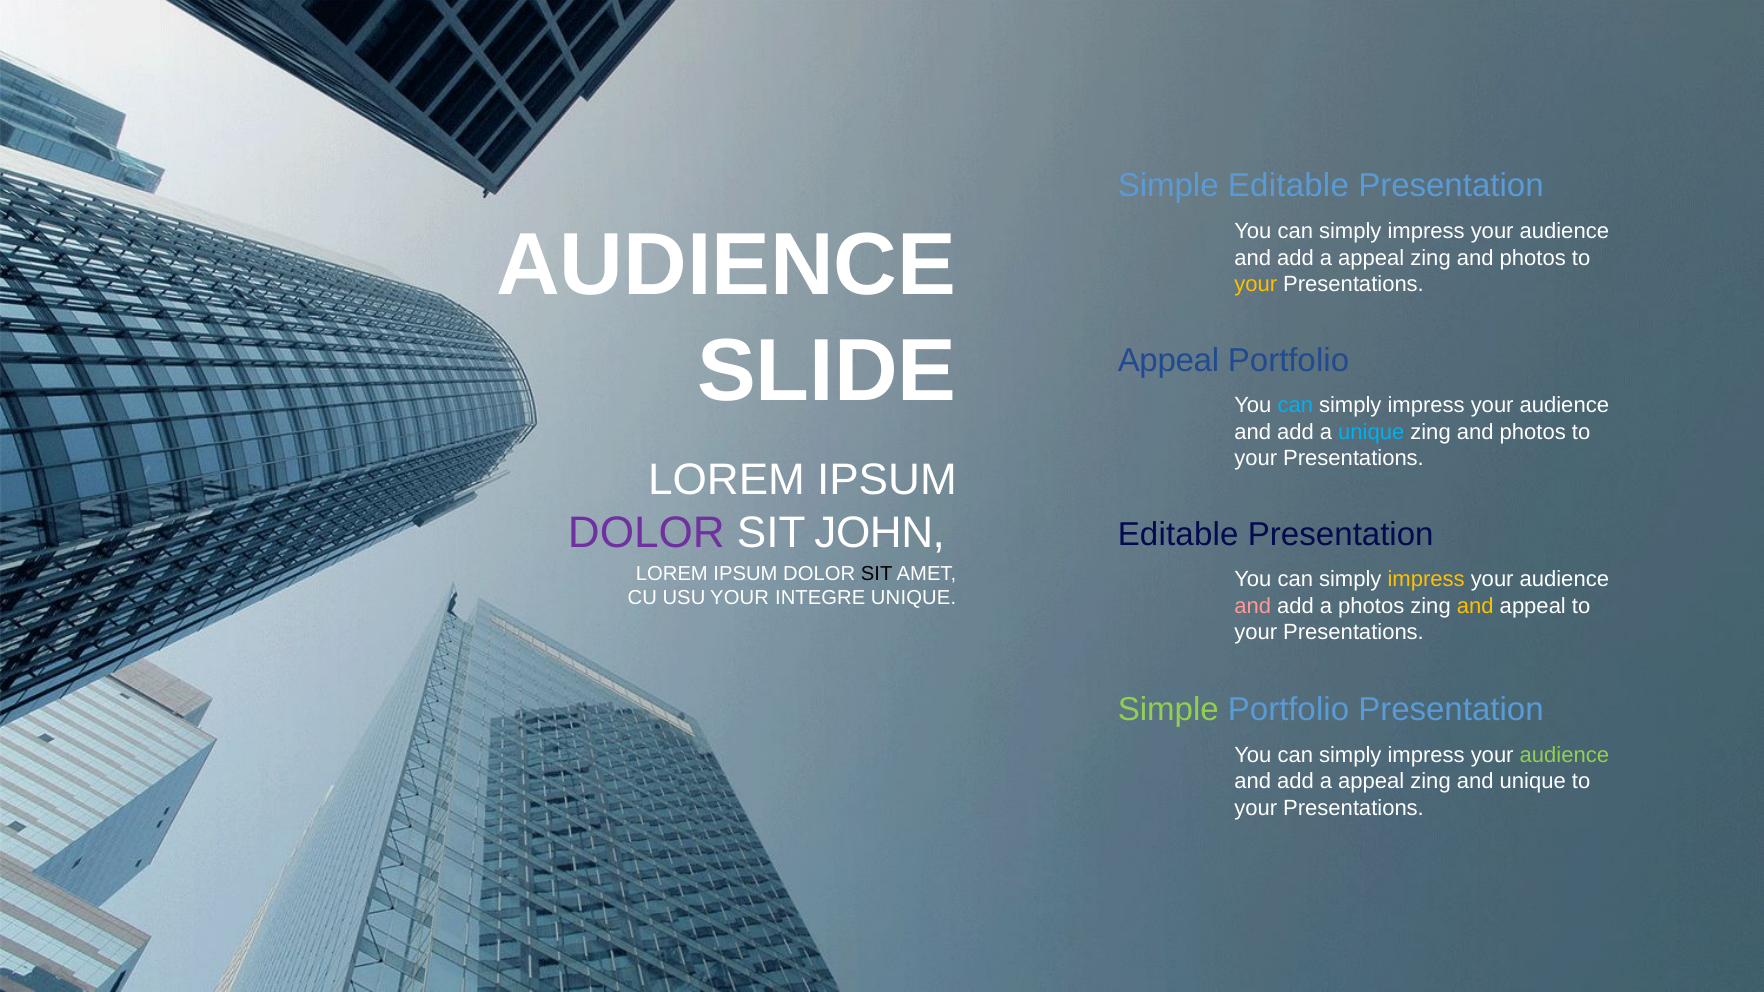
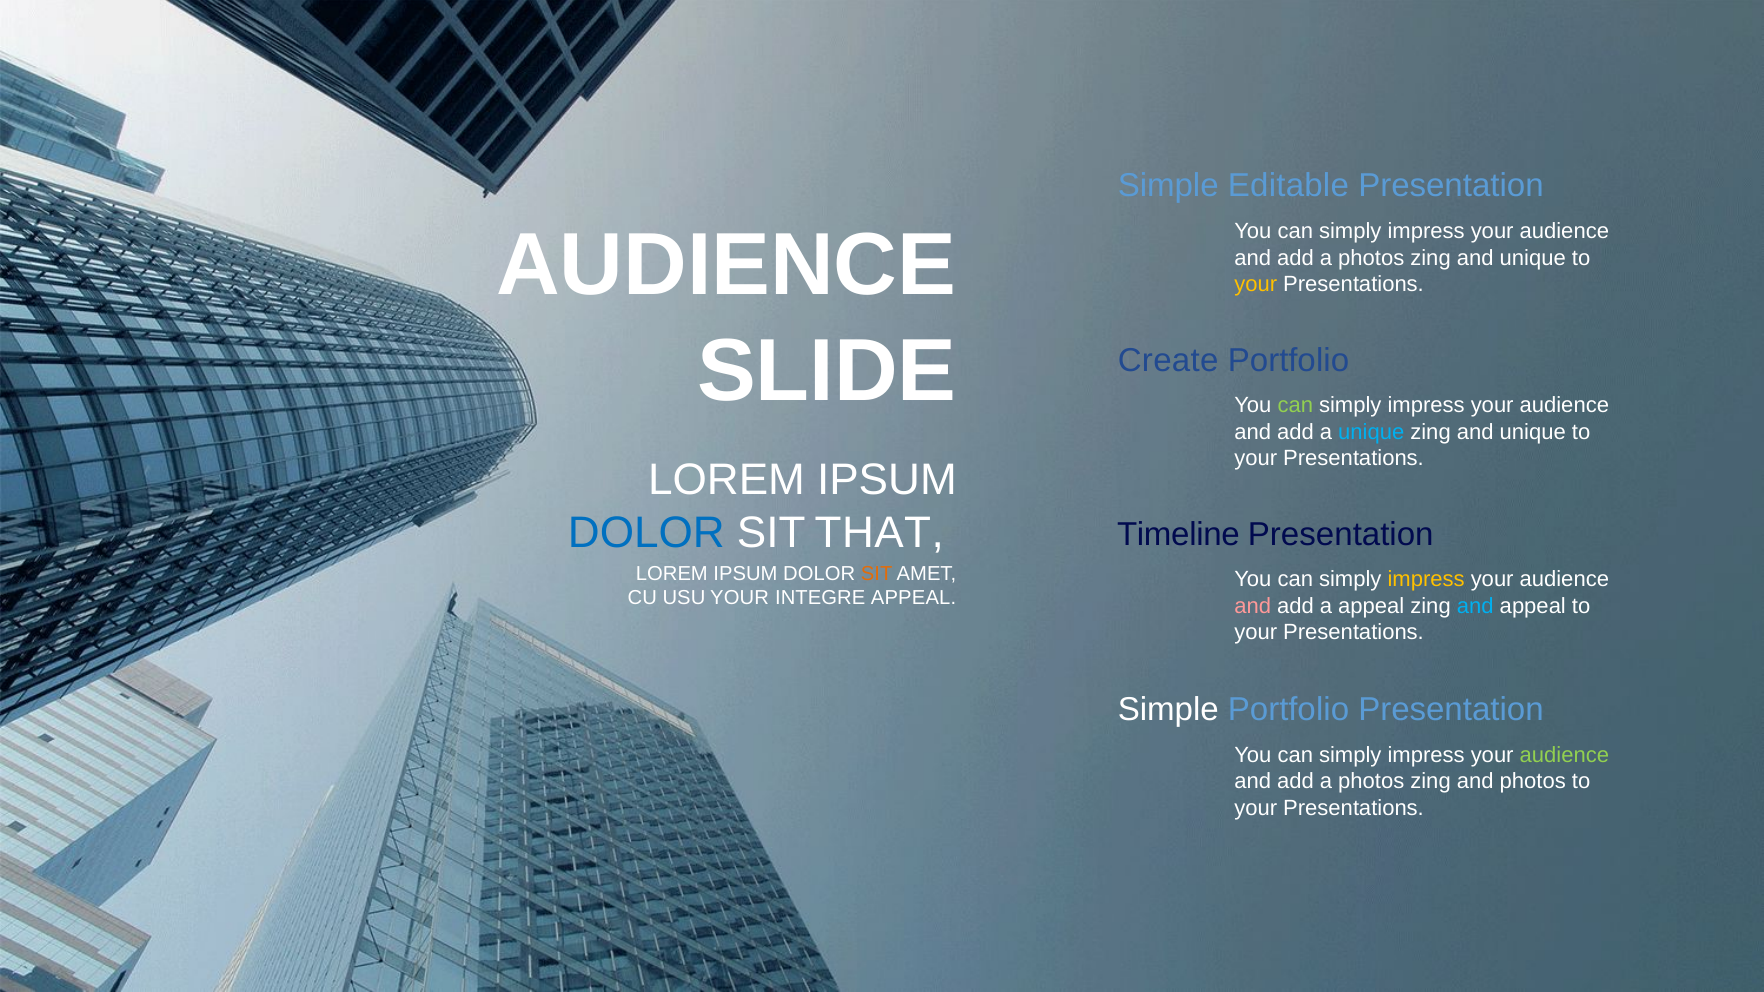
appeal: appeal -> photos (1371, 258)
photos: photos -> unique (1533, 258)
Appeal: Appeal -> Create (1168, 360)
can colour: light blue -> light green (1295, 406)
photos: photos -> unique (1533, 432)
DOLOR colour: purple -> blue (646, 533)
JOHN: JOHN -> THAT (879, 533)
Editable: Editable -> Timeline (1178, 535)
SIT colour: black -> orange (877, 574)
INTEGRE UNIQUE: UNIQUE -> APPEAL (914, 598)
a photos: photos -> appeal (1371, 606)
and colour: yellow -> light blue (1475, 606)
Simple colour: light green -> white (1168, 709)
appeal: appeal -> photos (1371, 781)
and unique: unique -> photos (1533, 781)
